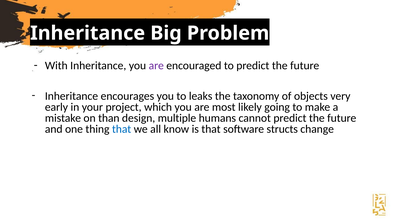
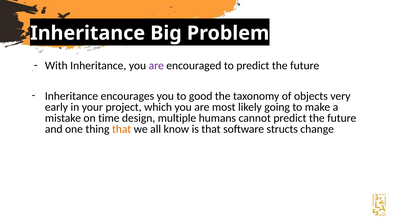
leaks: leaks -> good (201, 96)
than: than -> time (109, 118)
that colour: blue -> orange (122, 129)
